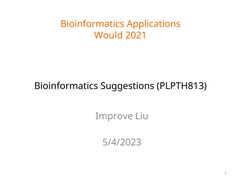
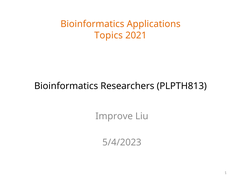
Would: Would -> Topics (109, 35)
Suggestions: Suggestions -> Researchers (127, 86)
